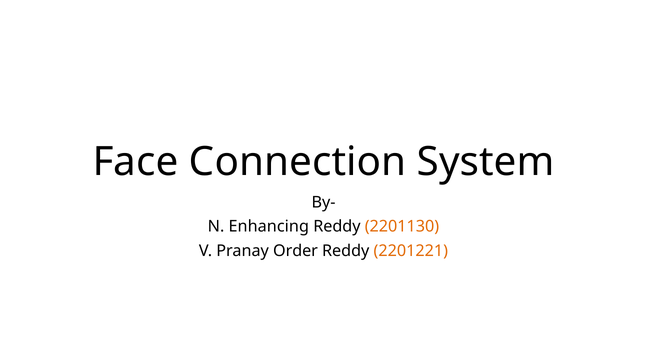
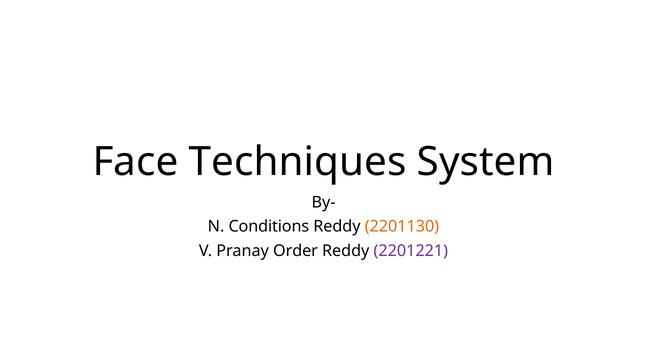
Connection: Connection -> Techniques (298, 162)
Enhancing: Enhancing -> Conditions (269, 226)
2201221 colour: orange -> purple (411, 251)
